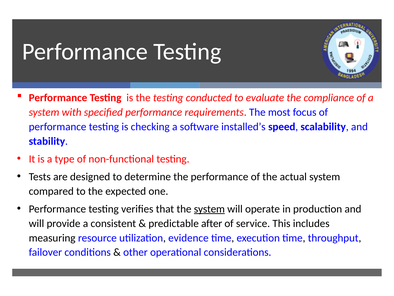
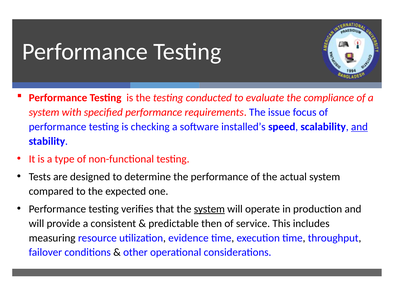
most: most -> issue (279, 112)
and underline: none -> present (359, 127)
after: after -> then (212, 223)
